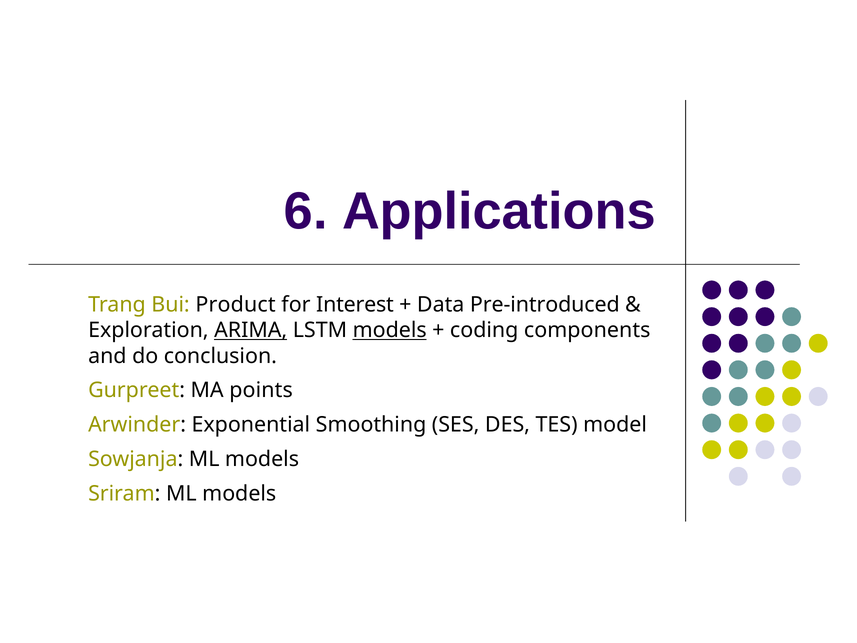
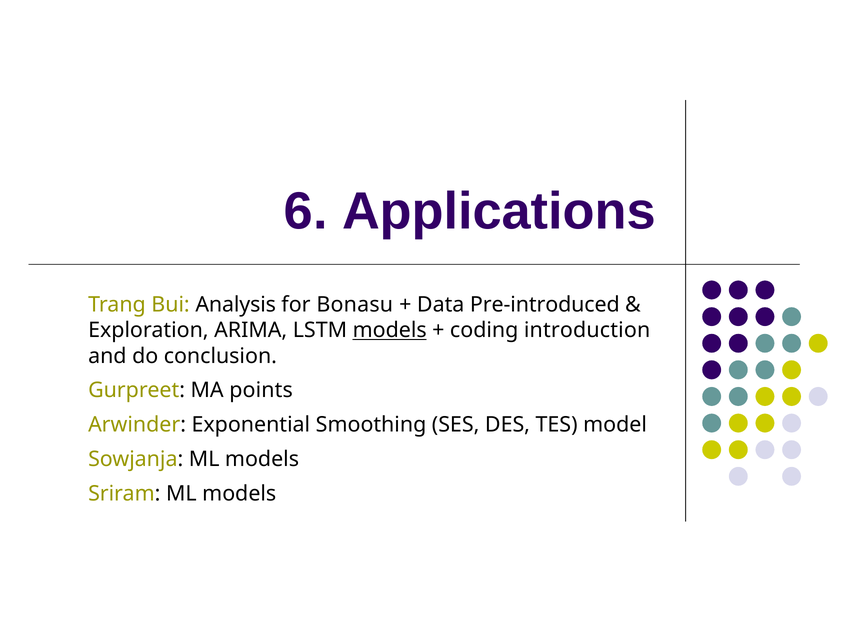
Product: Product -> Analysis (236, 304)
Interest: Interest -> Bonasu (355, 304)
ARIMA underline: present -> none (251, 330)
components: components -> introduction (587, 330)
